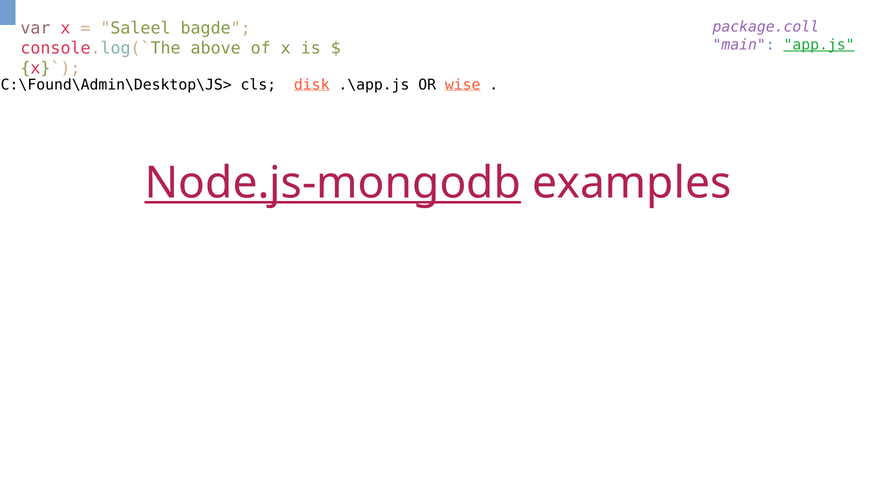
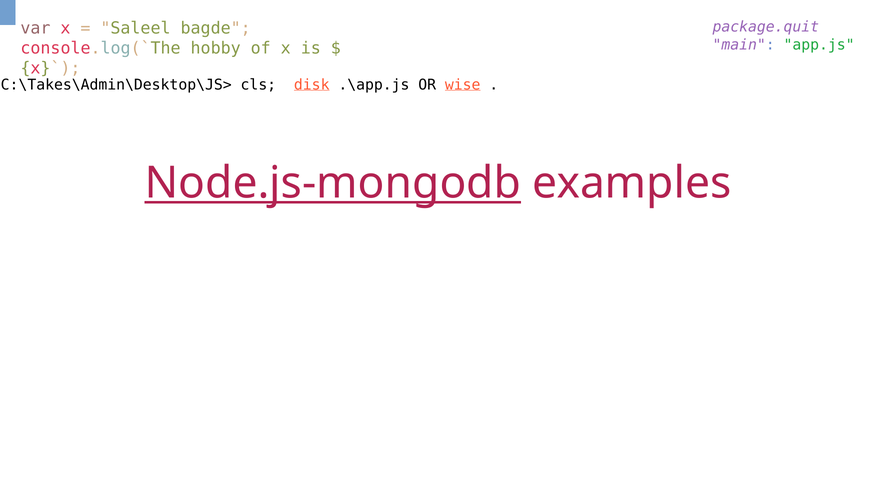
package.coll: package.coll -> package.quit (766, 27)
app.js underline: present -> none (819, 45)
above: above -> hobby (216, 48)
C:\Found\Admin\Desktop\JS>: C:\Found\Admin\Desktop\JS> -> C:\Takes\Admin\Desktop\JS> (116, 85)
